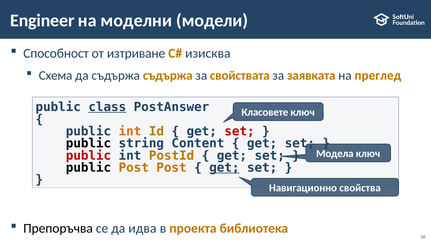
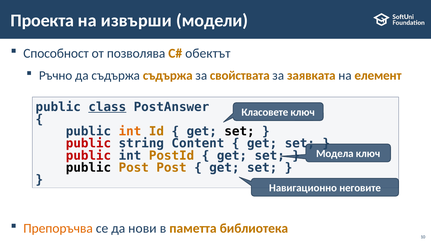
Engineer: Engineer -> Проекта (42, 20)
моделни: моделни -> извърши (136, 20)
изтриване: изтриване -> позволява (136, 53)
изисква: изисква -> обектът (208, 53)
Схема: Схема -> Ръчно (56, 75)
преглед: преглед -> елемент (378, 75)
set colour: red -> black (240, 131)
public colour: black -> red (88, 143)
get underline: present -> none (224, 167)
свойства: свойства -> неговите (360, 188)
Препоръчва colour: black -> orange (58, 228)
идва: идва -> нови (142, 228)
проекта: проекта -> паметта (193, 228)
